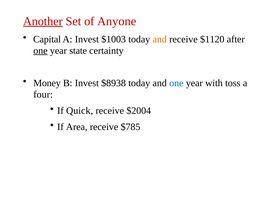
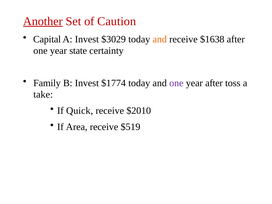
Anyone: Anyone -> Caution (117, 21)
$1003: $1003 -> $3029 (114, 39)
$1120: $1120 -> $1638 (212, 39)
one underline: present -> none (40, 51)
Money: Money -> Family (47, 83)
$8938: $8938 -> $1774 (114, 83)
one colour: blue -> purple (176, 83)
year with: with -> after (214, 83)
four: four -> take (43, 94)
$2004: $2004 -> $2010 (139, 111)
$785: $785 -> $519 (130, 127)
